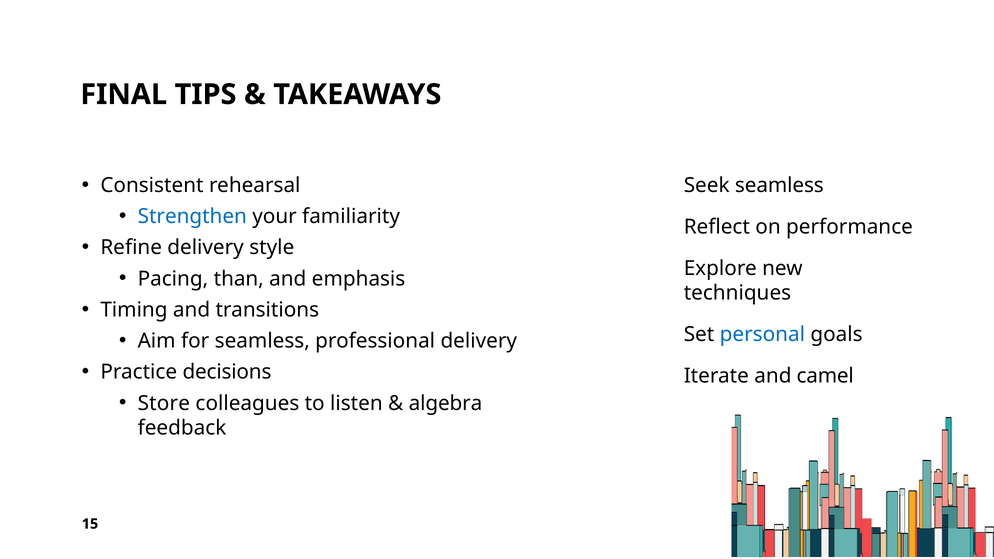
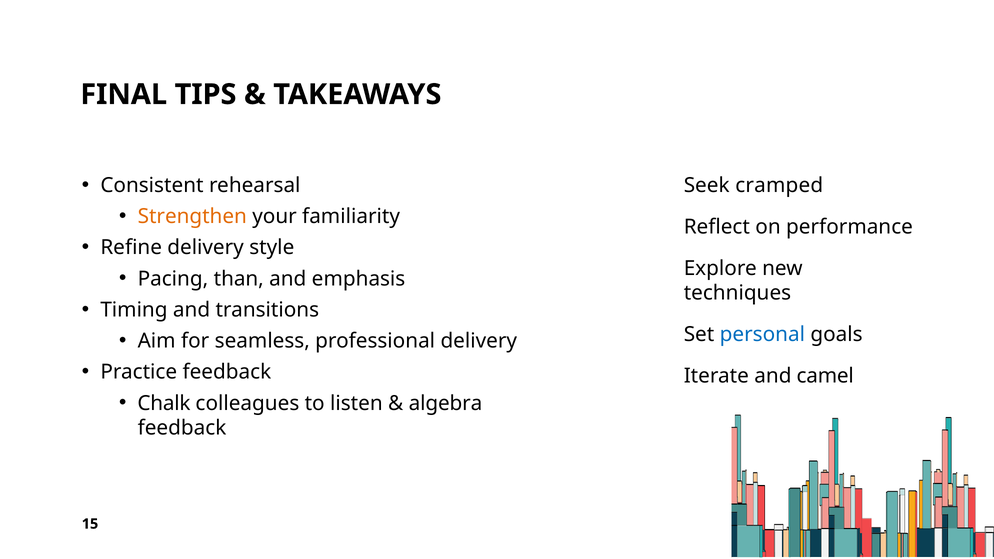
Seek seamless: seamless -> cramped (779, 185)
Strengthen colour: blue -> orange (192, 217)
Practice decisions: decisions -> feedback (227, 372)
Store: Store -> Chalk (164, 403)
